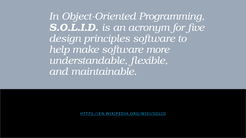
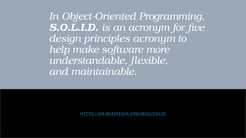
principles software: software -> acronym (154, 39)
